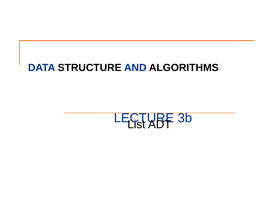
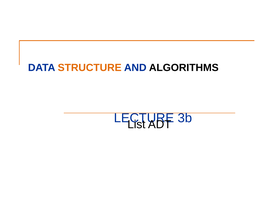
STRUCTURE colour: black -> orange (90, 68)
